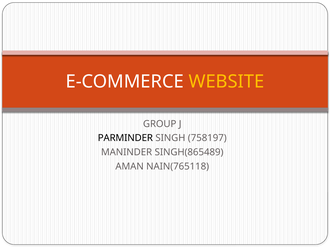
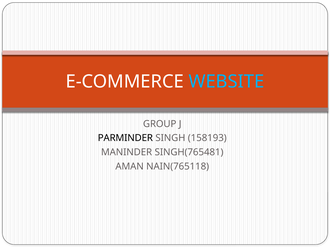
WEBSITE colour: yellow -> light blue (226, 81)
758197: 758197 -> 158193 (207, 138)
SINGH(865489: SINGH(865489 -> SINGH(765481 (189, 152)
